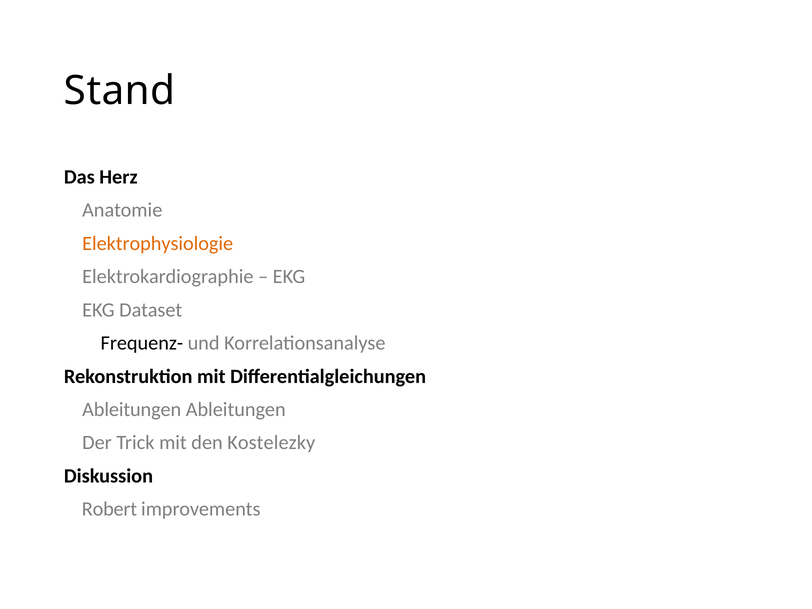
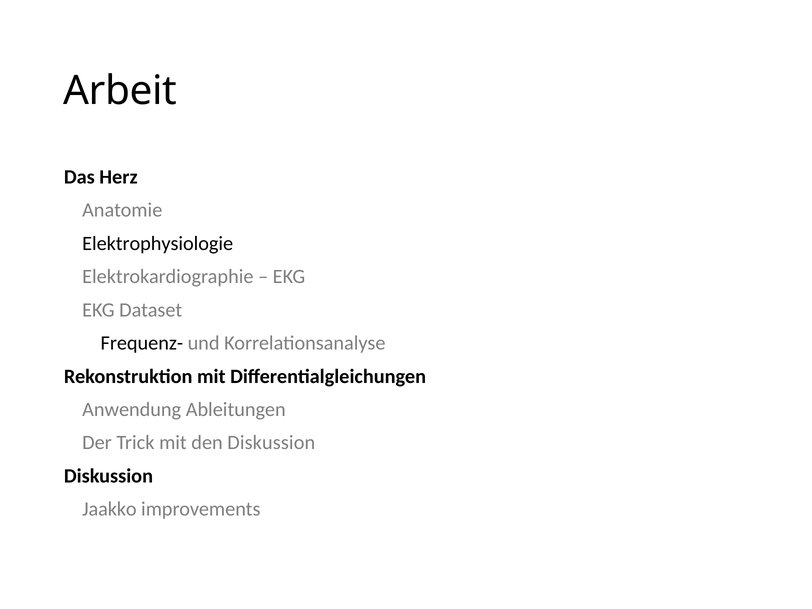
Stand: Stand -> Arbeit (120, 91)
Elektrophysiologie colour: orange -> black (158, 243)
Ableitungen: Ableitungen -> Anwendung (132, 410)
den Kostelezky: Kostelezky -> Diskussion (271, 443)
Robert: Robert -> Jaakko (109, 509)
